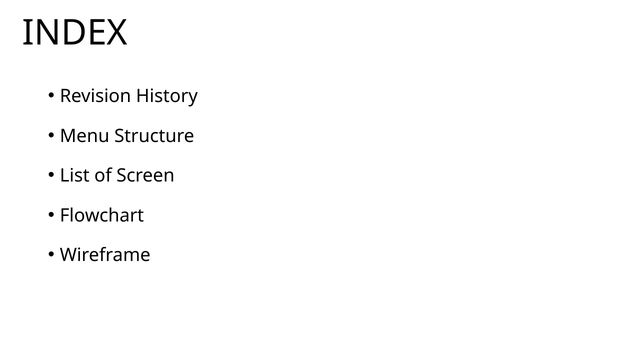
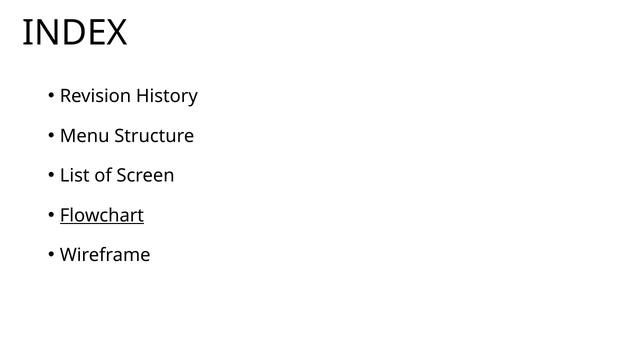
Flowchart underline: none -> present (102, 215)
